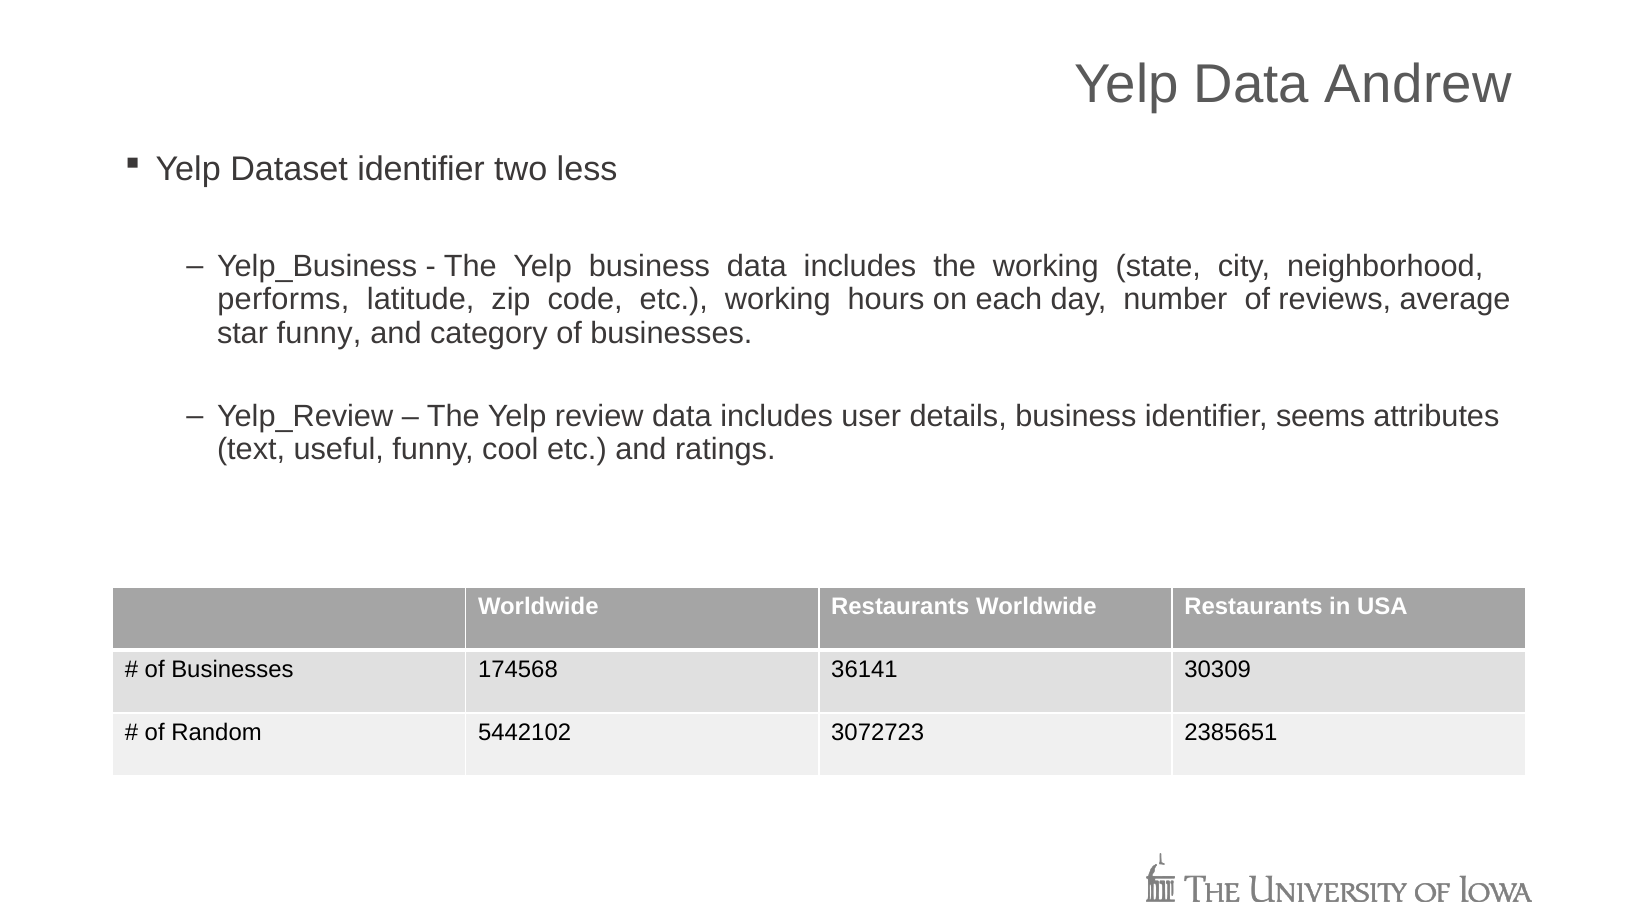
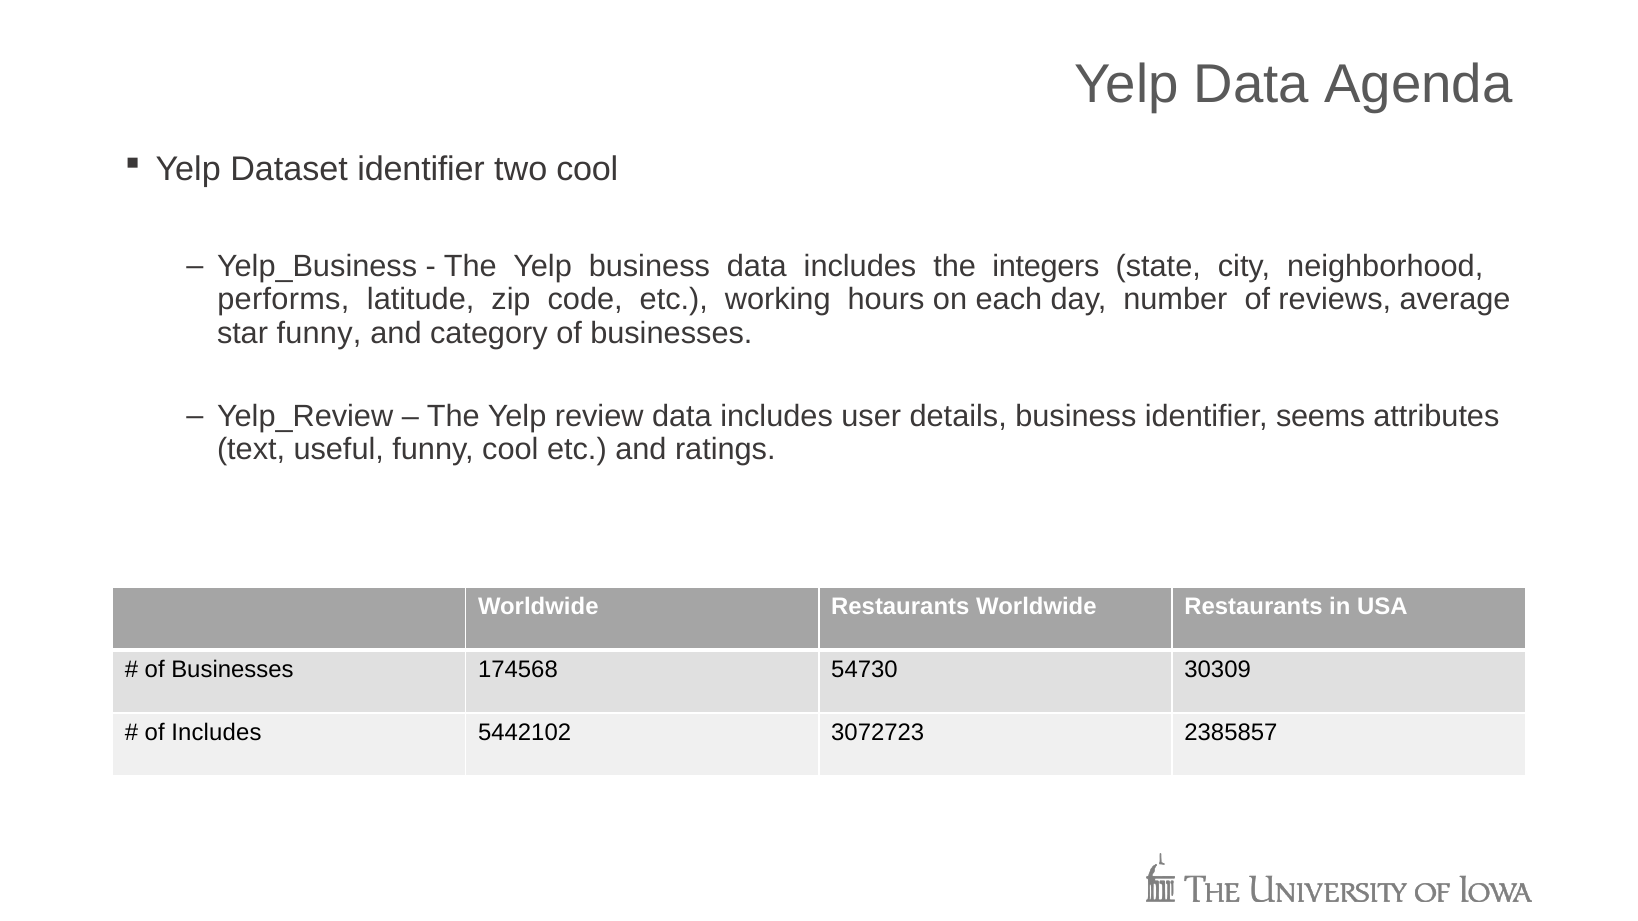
Andrew: Andrew -> Agenda (1418, 84)
two less: less -> cool (587, 169)
the working: working -> integers (1046, 267)
36141: 36141 -> 54730 (864, 670)
of Random: Random -> Includes (216, 733)
2385651: 2385651 -> 2385857 (1231, 733)
